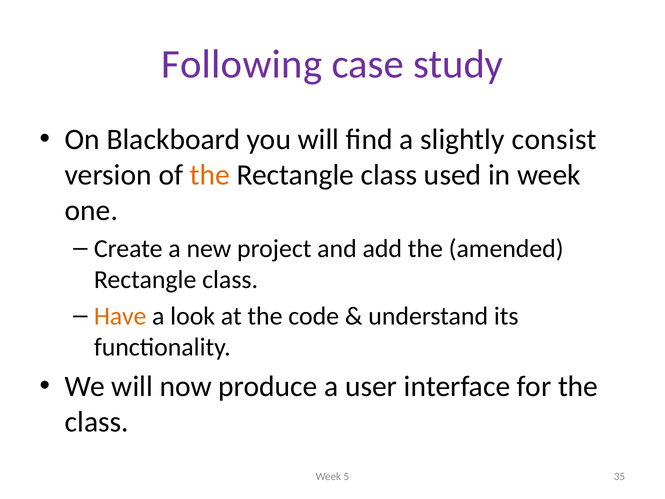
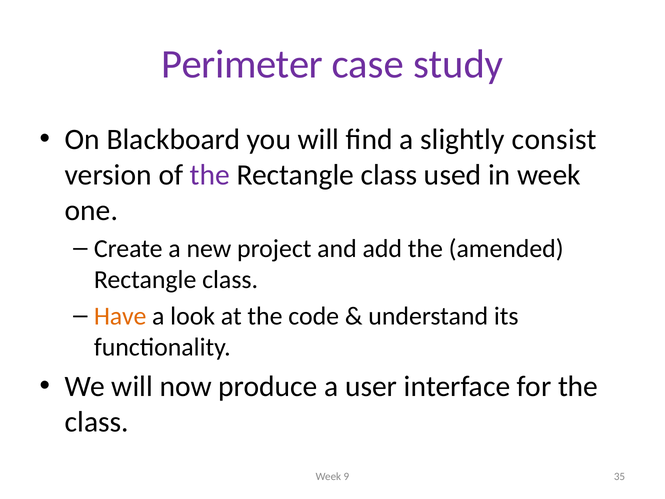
Following: Following -> Perimeter (242, 64)
the colour: orange -> purple (210, 175)
5: 5 -> 9 (346, 476)
